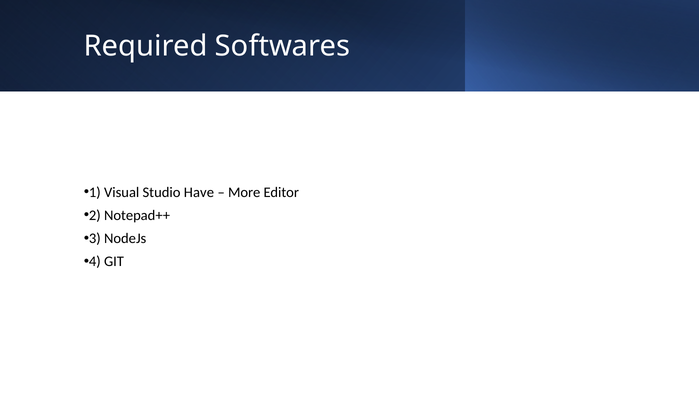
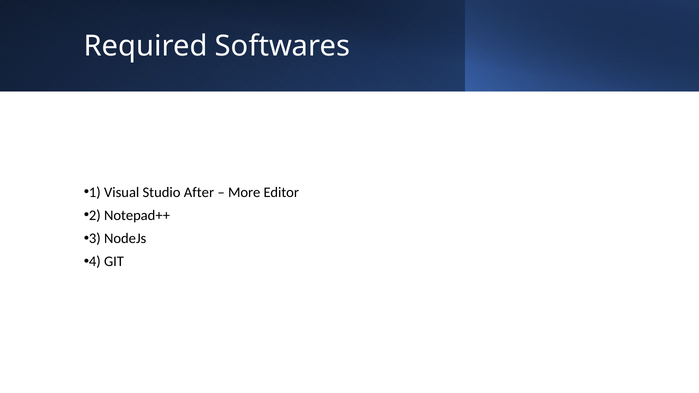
Have: Have -> After (199, 192)
